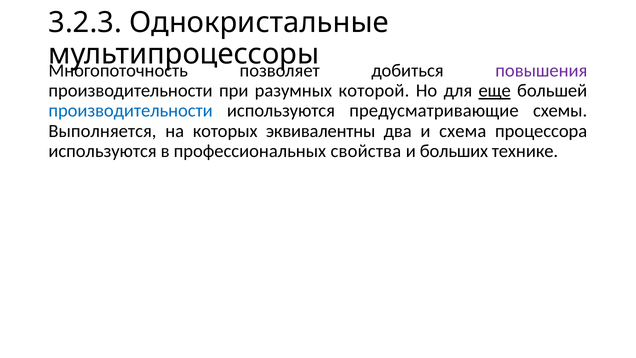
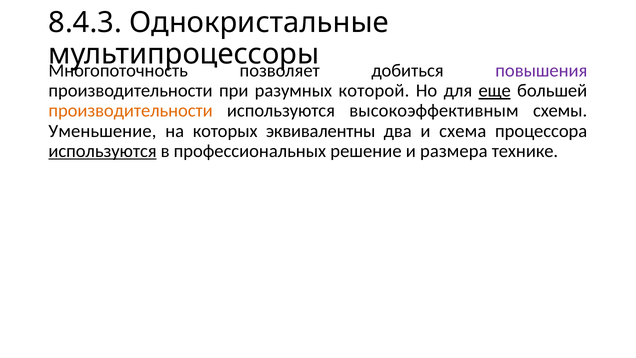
3.2.3: 3.2.3 -> 8.4.3 (85, 23)
производительности colour: blue -> orange (131, 111)
предусматривающие: предусматривающие -> высокоэффективным (434, 111)
Выполняется: Выполняется -> Уменьшение (102, 131)
используются underline: none -> present (103, 151)
свойства: свойства -> решение (366, 151)
больших: больших -> размера (454, 151)
